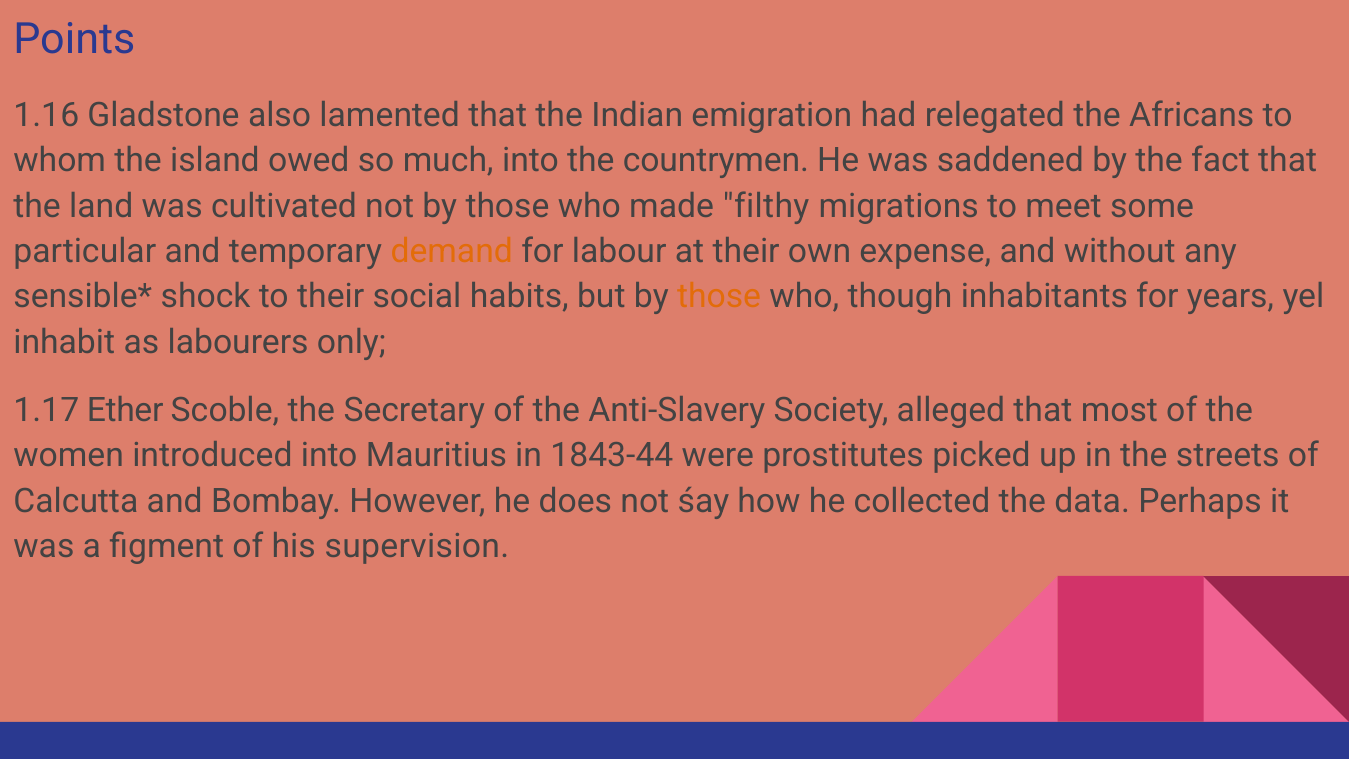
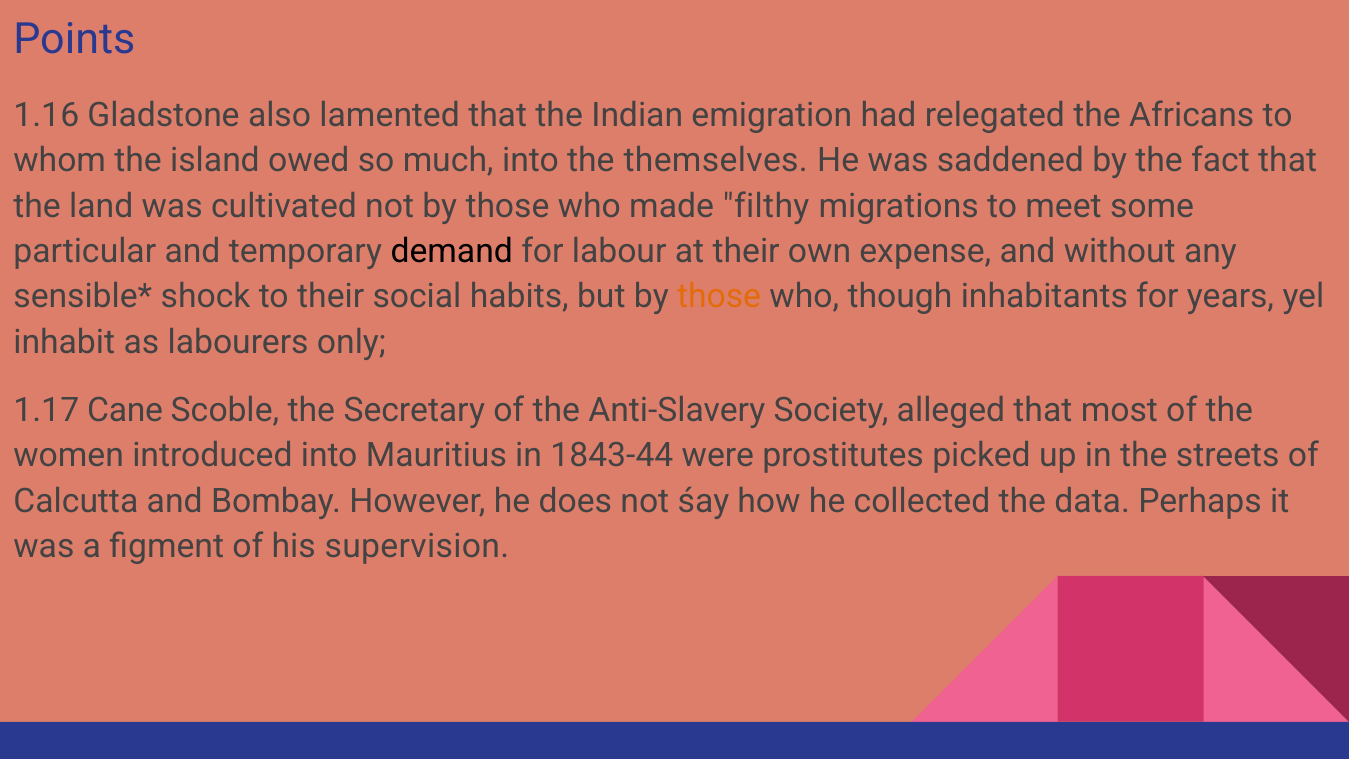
countrymen: countrymen -> themselves (716, 160)
demand colour: orange -> black (452, 251)
Ether: Ether -> Cane (125, 410)
